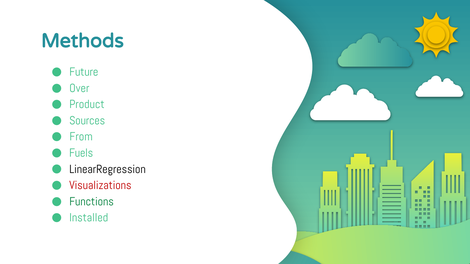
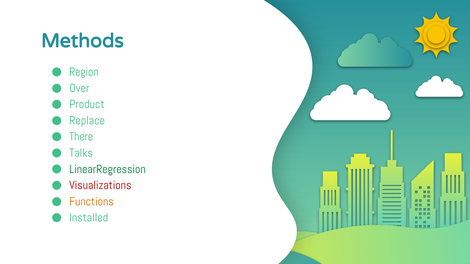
Future: Future -> Region (84, 72)
Sources: Sources -> Replace (87, 121)
From: From -> There (81, 137)
Fuels: Fuels -> Talks (81, 153)
LinearRegression colour: black -> green (108, 169)
Functions colour: green -> orange (92, 202)
